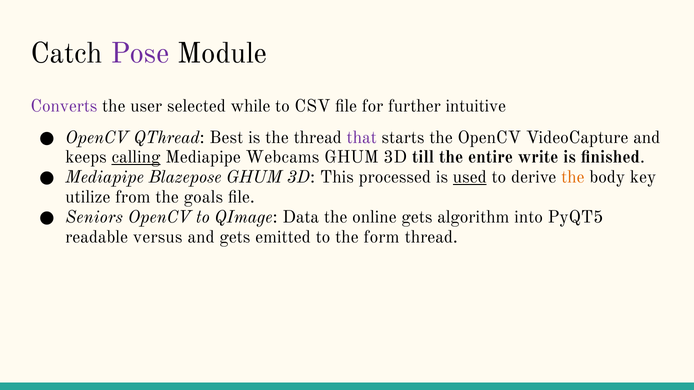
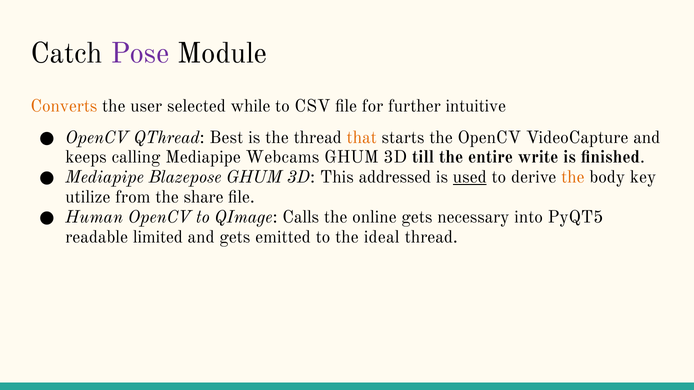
Converts colour: purple -> orange (64, 106)
that colour: purple -> orange (362, 137)
calling underline: present -> none (136, 157)
processed: processed -> addressed (395, 177)
goals: goals -> share (204, 197)
Seniors: Seniors -> Human (94, 217)
Data: Data -> Calls (301, 217)
algorithm: algorithm -> necessary (473, 217)
versus: versus -> limited (158, 237)
form: form -> ideal (382, 237)
